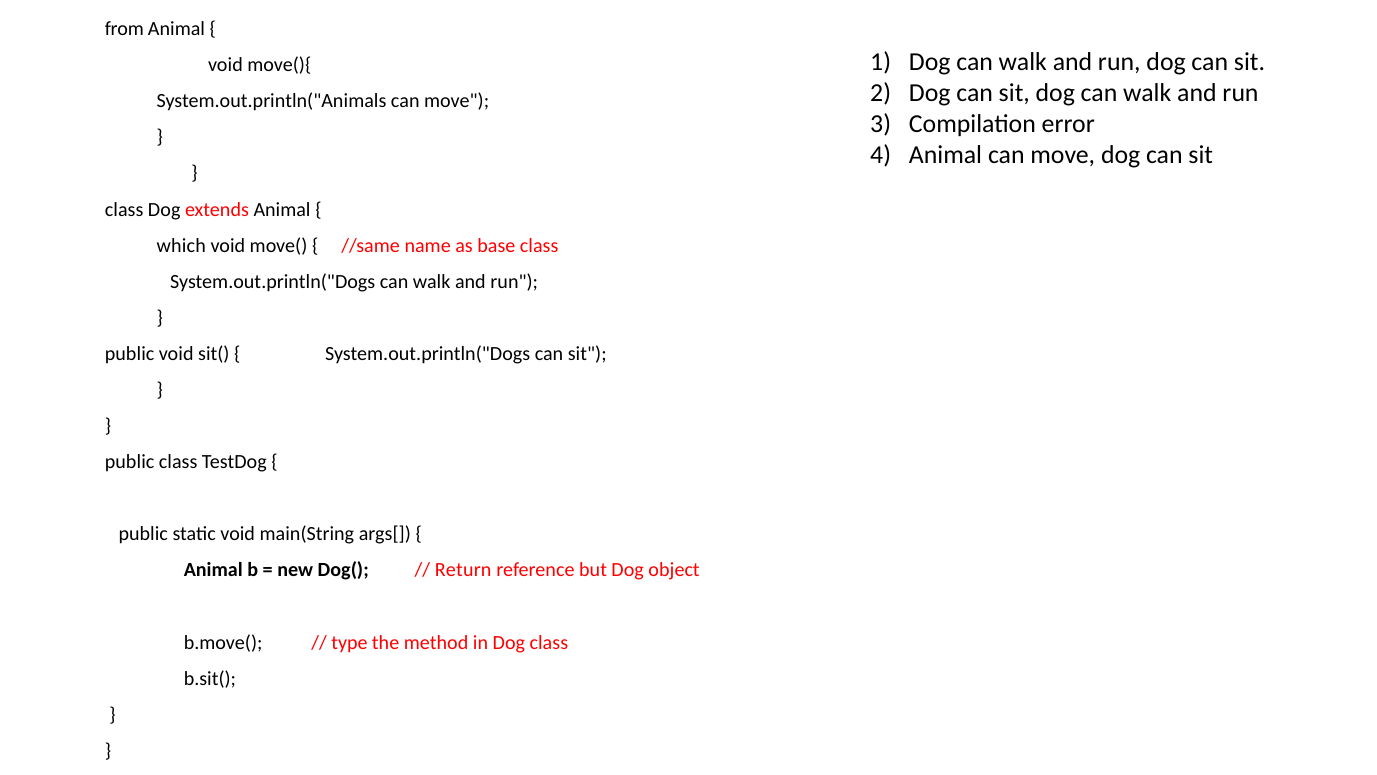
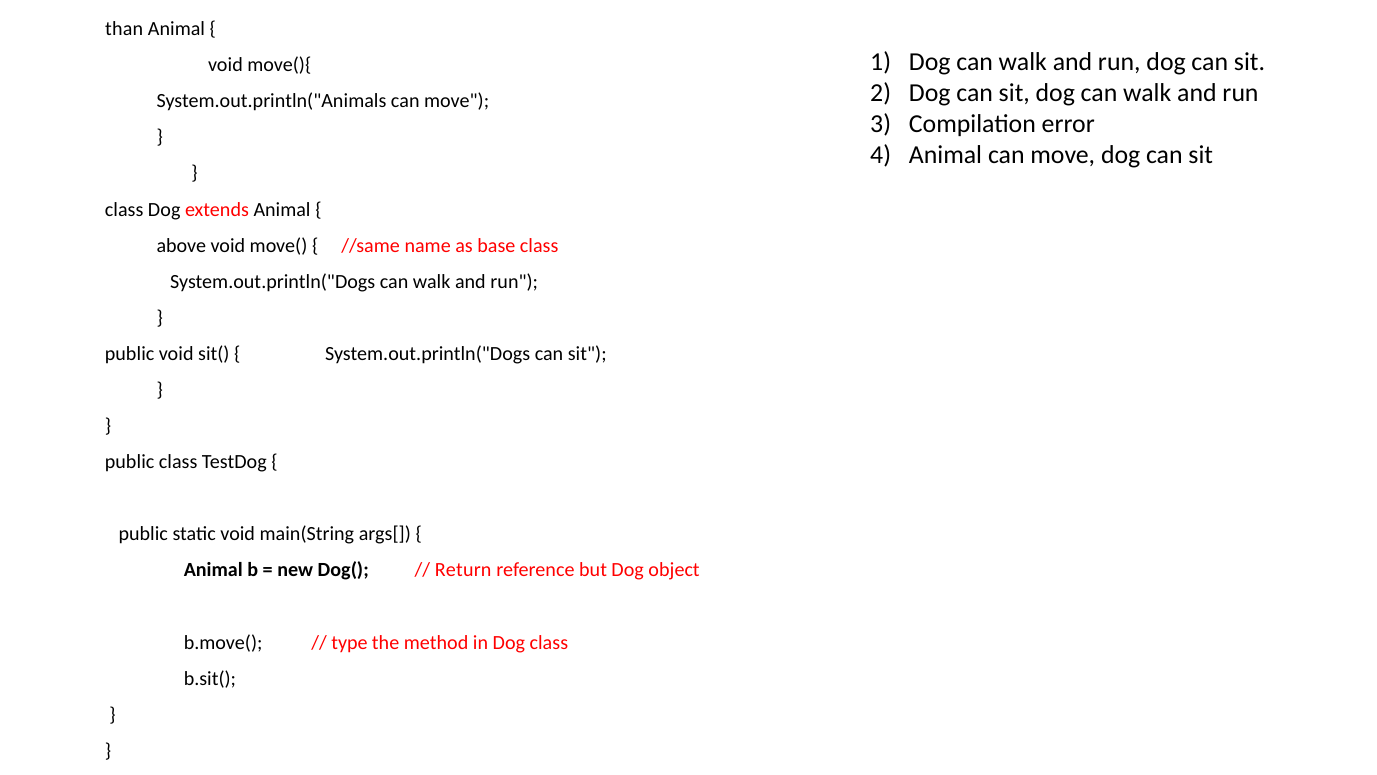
from: from -> than (124, 29)
which: which -> above (181, 245)
